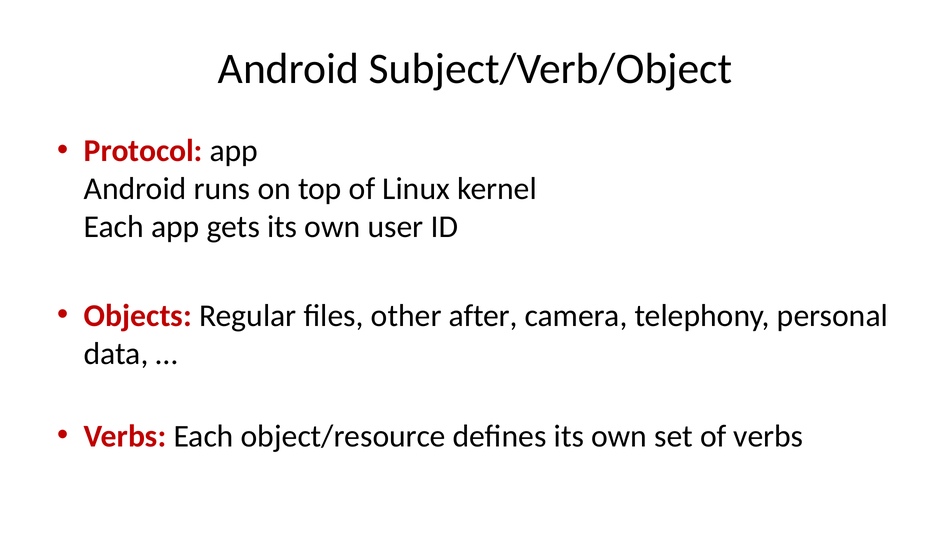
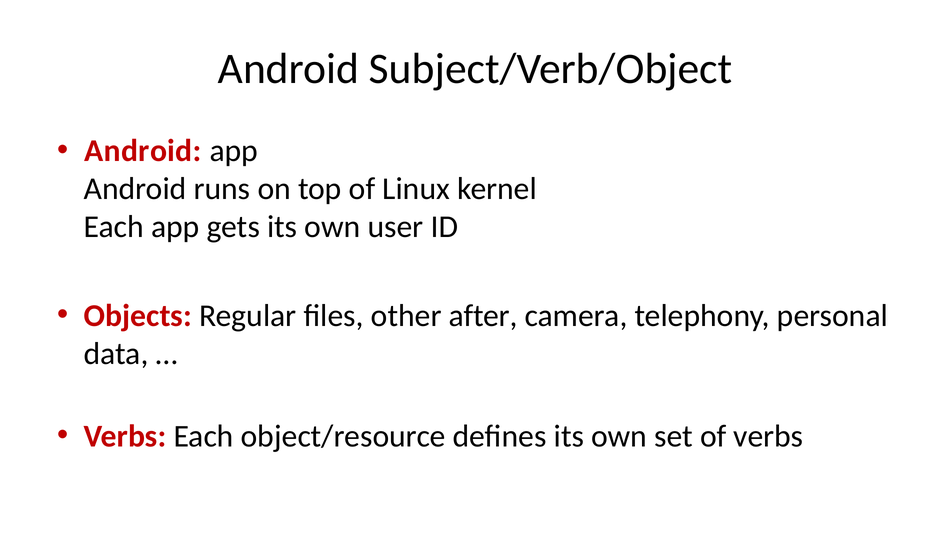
Protocol: Protocol -> Android (143, 151)
